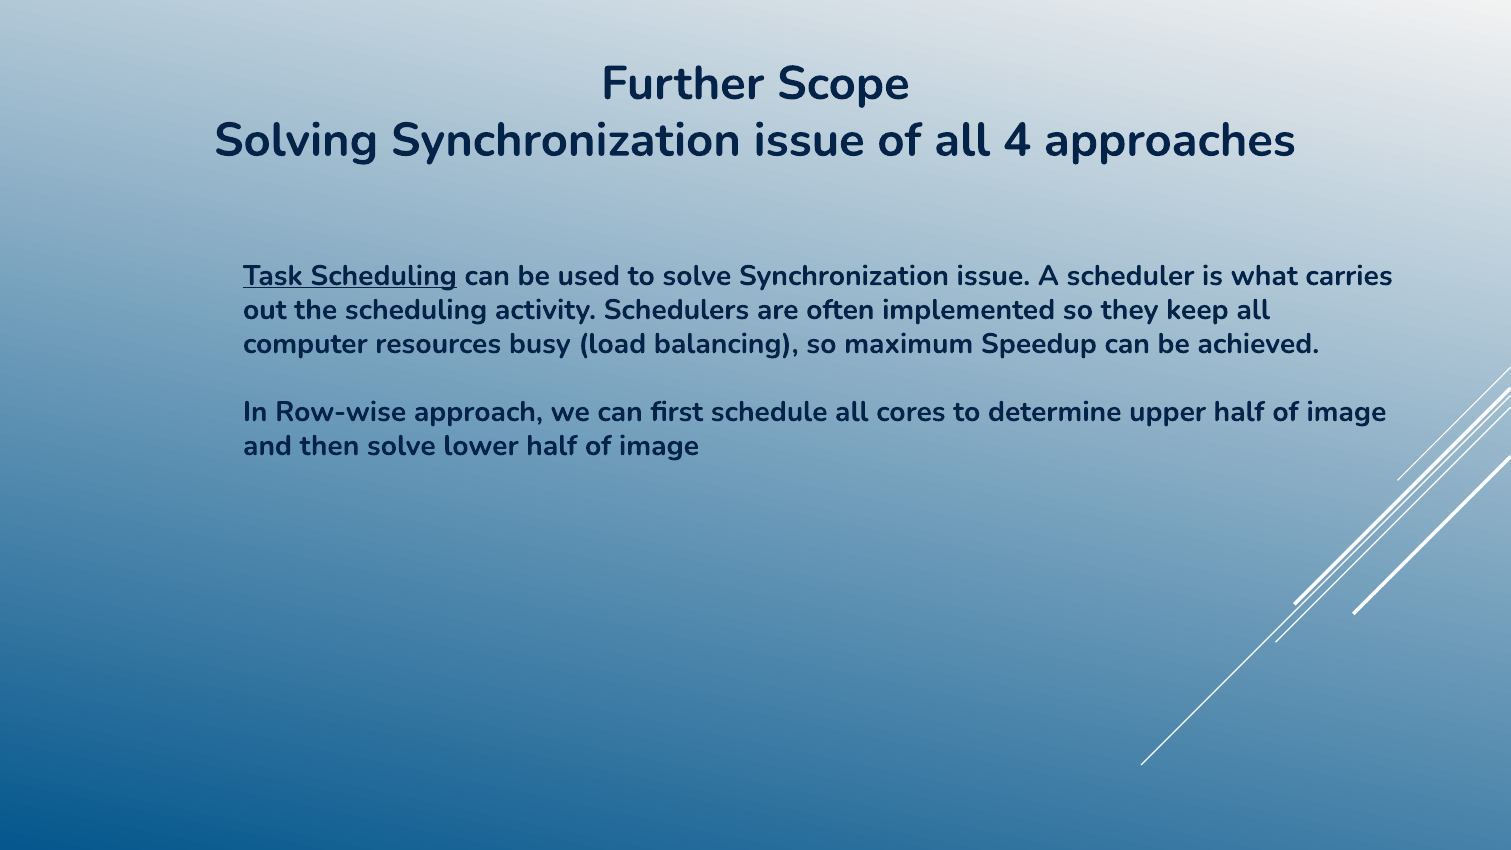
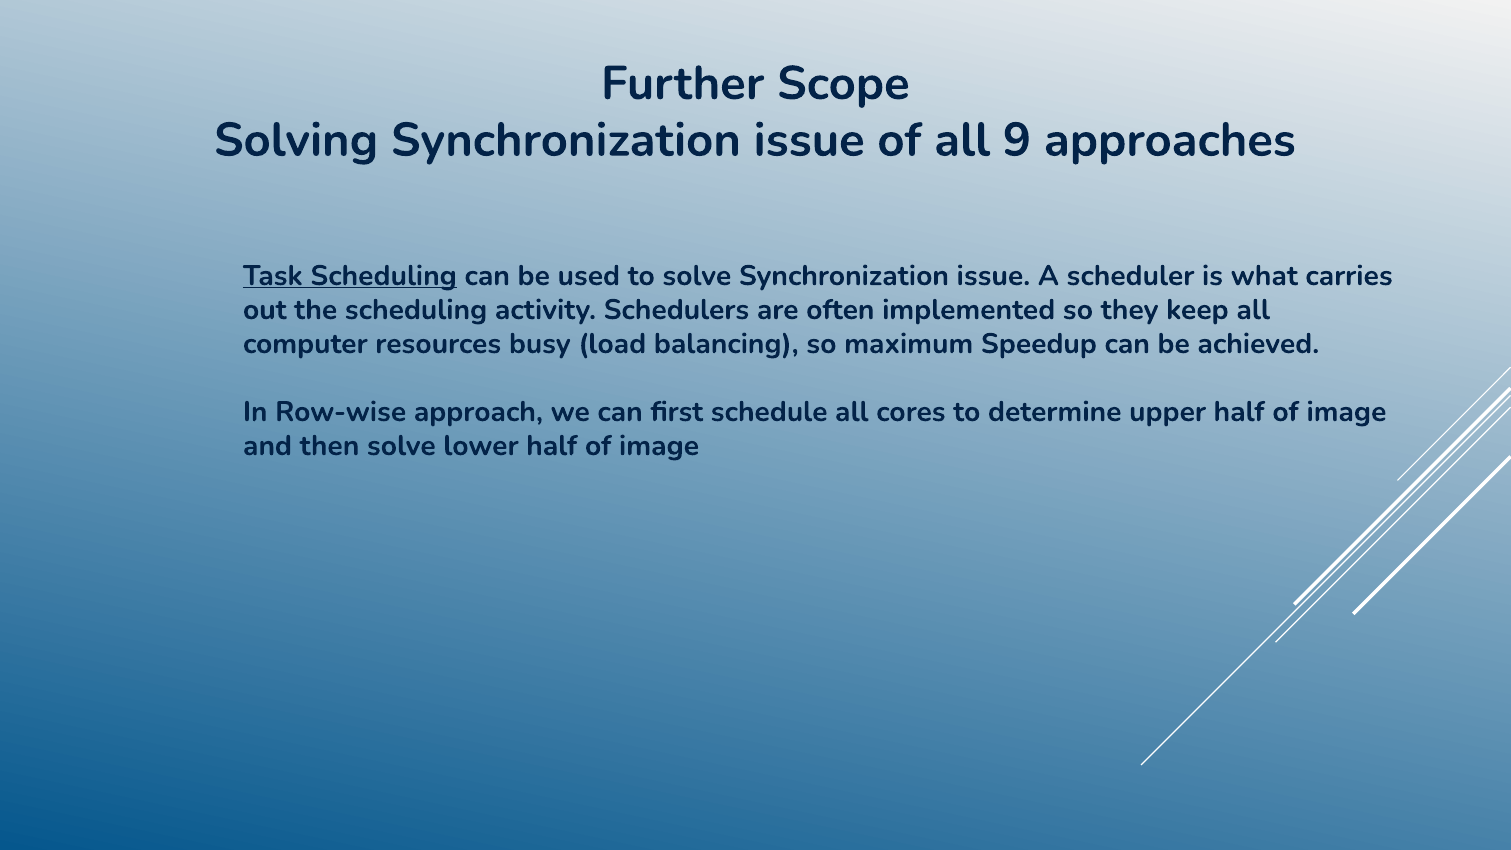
4: 4 -> 9 (1017, 140)
